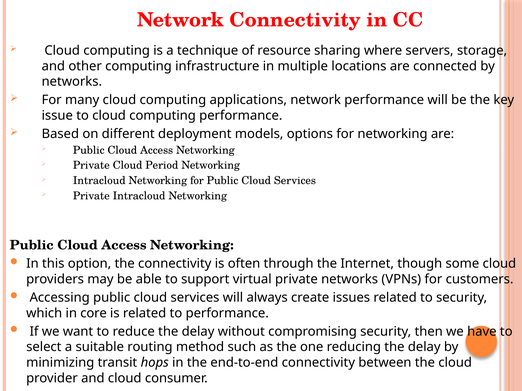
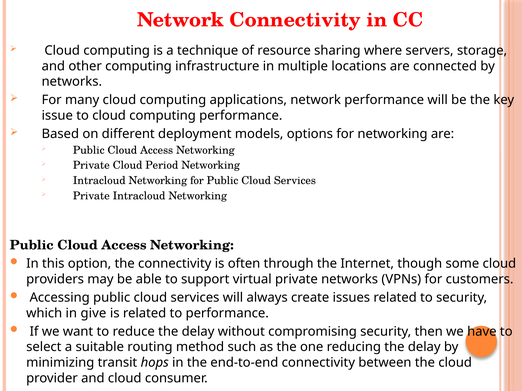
core: core -> give (93, 314)
